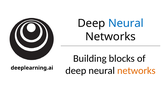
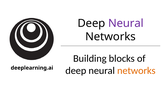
Neural colour: blue -> purple (126, 23)
